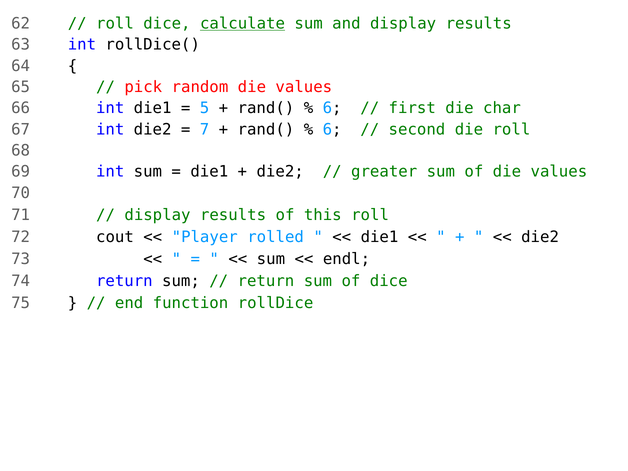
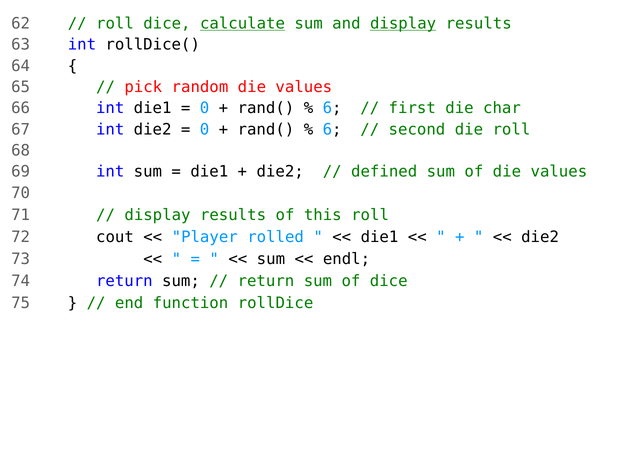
display underline: none -> present (403, 23)
5: 5 -> 0 (205, 108)
7: 7 -> 0 (205, 129)
greater: greater -> defined (384, 172)
